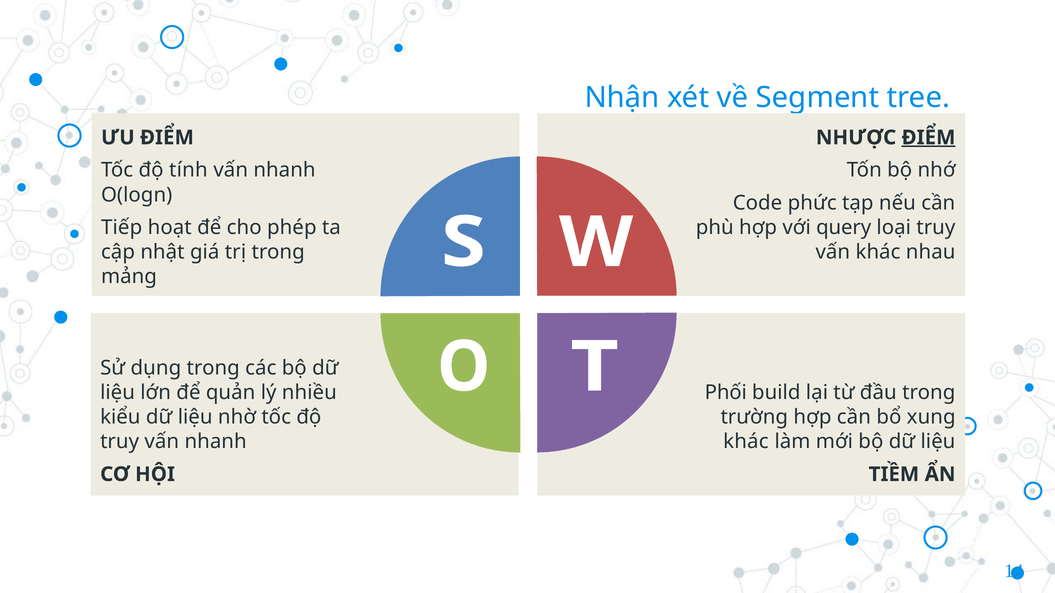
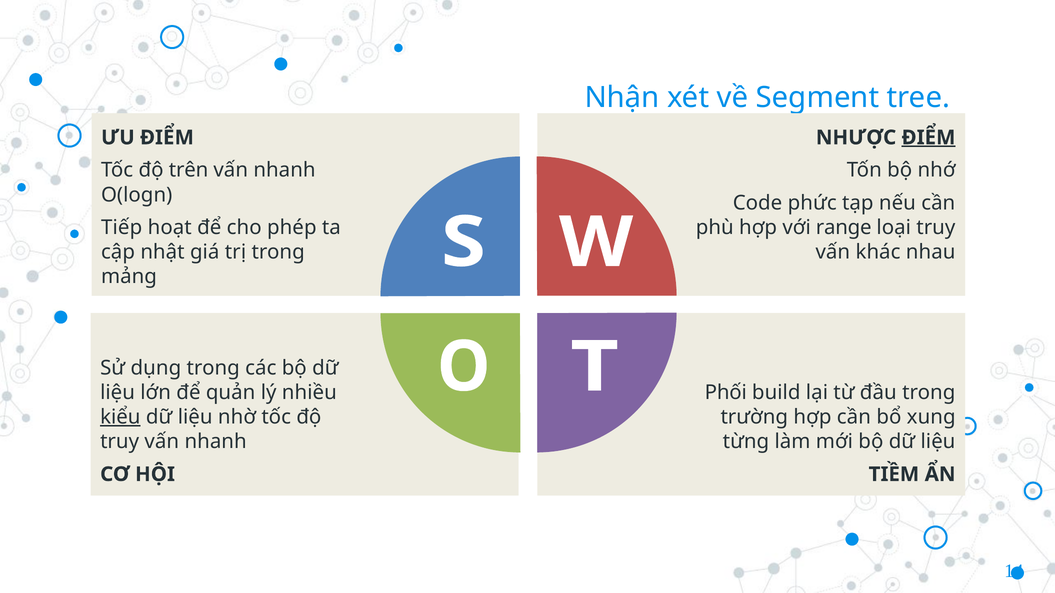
tính: tính -> trên (189, 170)
query: query -> range (844, 228)
kiểu underline: none -> present (120, 417)
khác: khác -> từng (746, 442)
